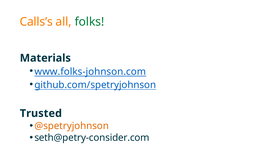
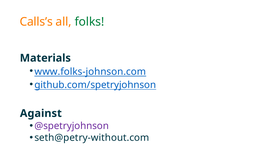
Trusted: Trusted -> Against (41, 114)
@spetryjohnson colour: orange -> purple (72, 126)
seth@petry-consider.com: seth@petry-consider.com -> seth@petry-without.com (92, 138)
